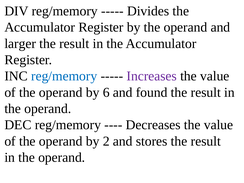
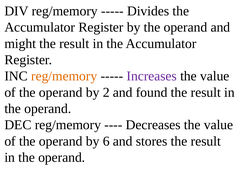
larger: larger -> might (20, 44)
reg/memory colour: blue -> orange (64, 76)
6: 6 -> 2 (106, 92)
2: 2 -> 6 (106, 141)
